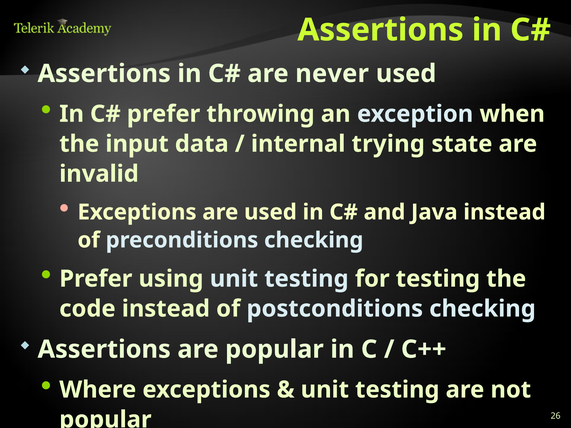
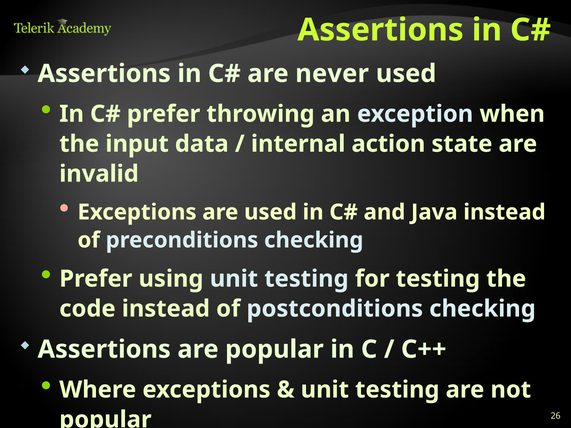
trying: trying -> action (388, 144)
